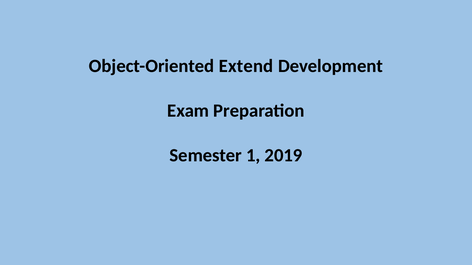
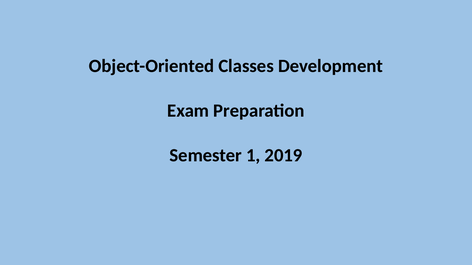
Extend: Extend -> Classes (246, 66)
